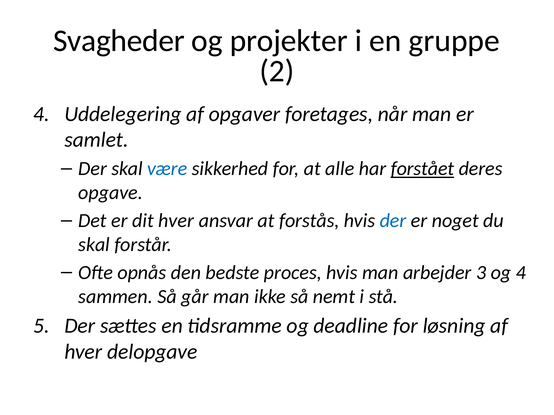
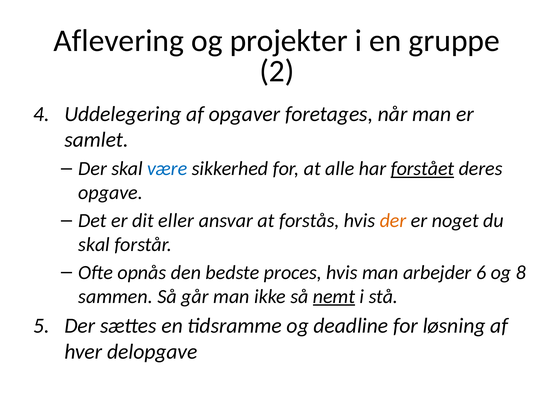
Svagheder: Svagheder -> Aflevering (119, 41)
dit hver: hver -> eller (176, 221)
der colour: blue -> orange (393, 221)
3: 3 -> 6 (481, 273)
og 4: 4 -> 8 (521, 273)
nemt underline: none -> present (334, 297)
